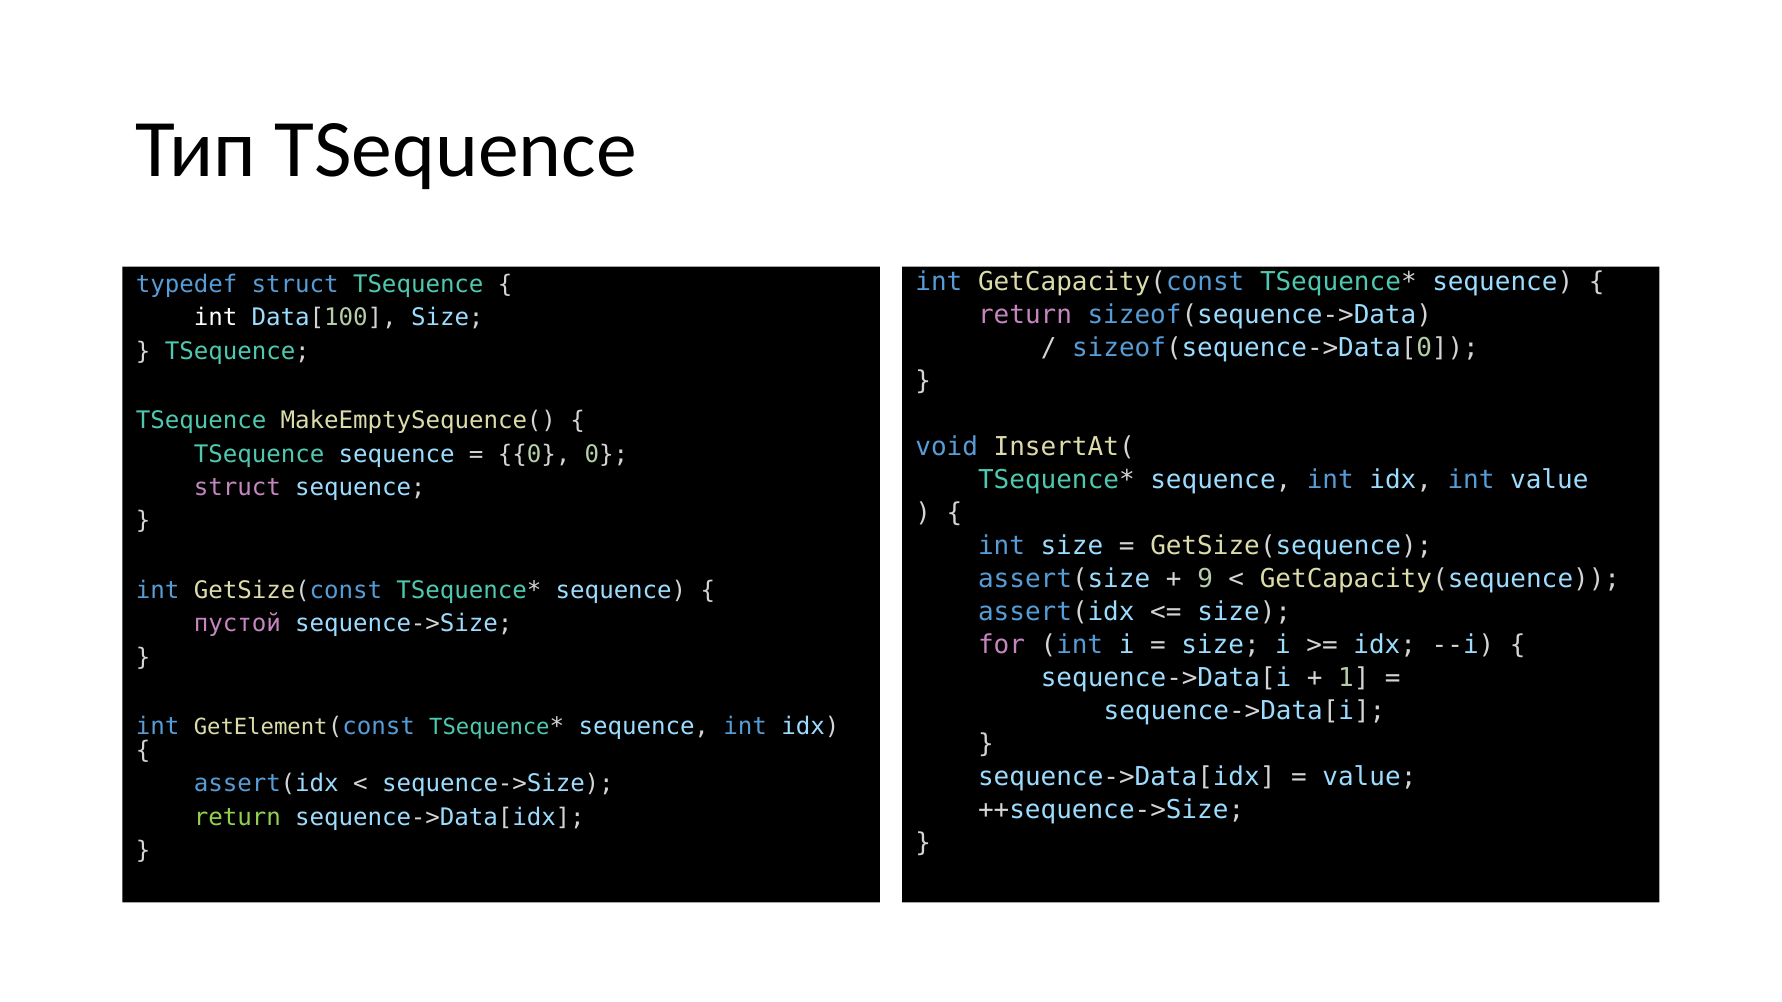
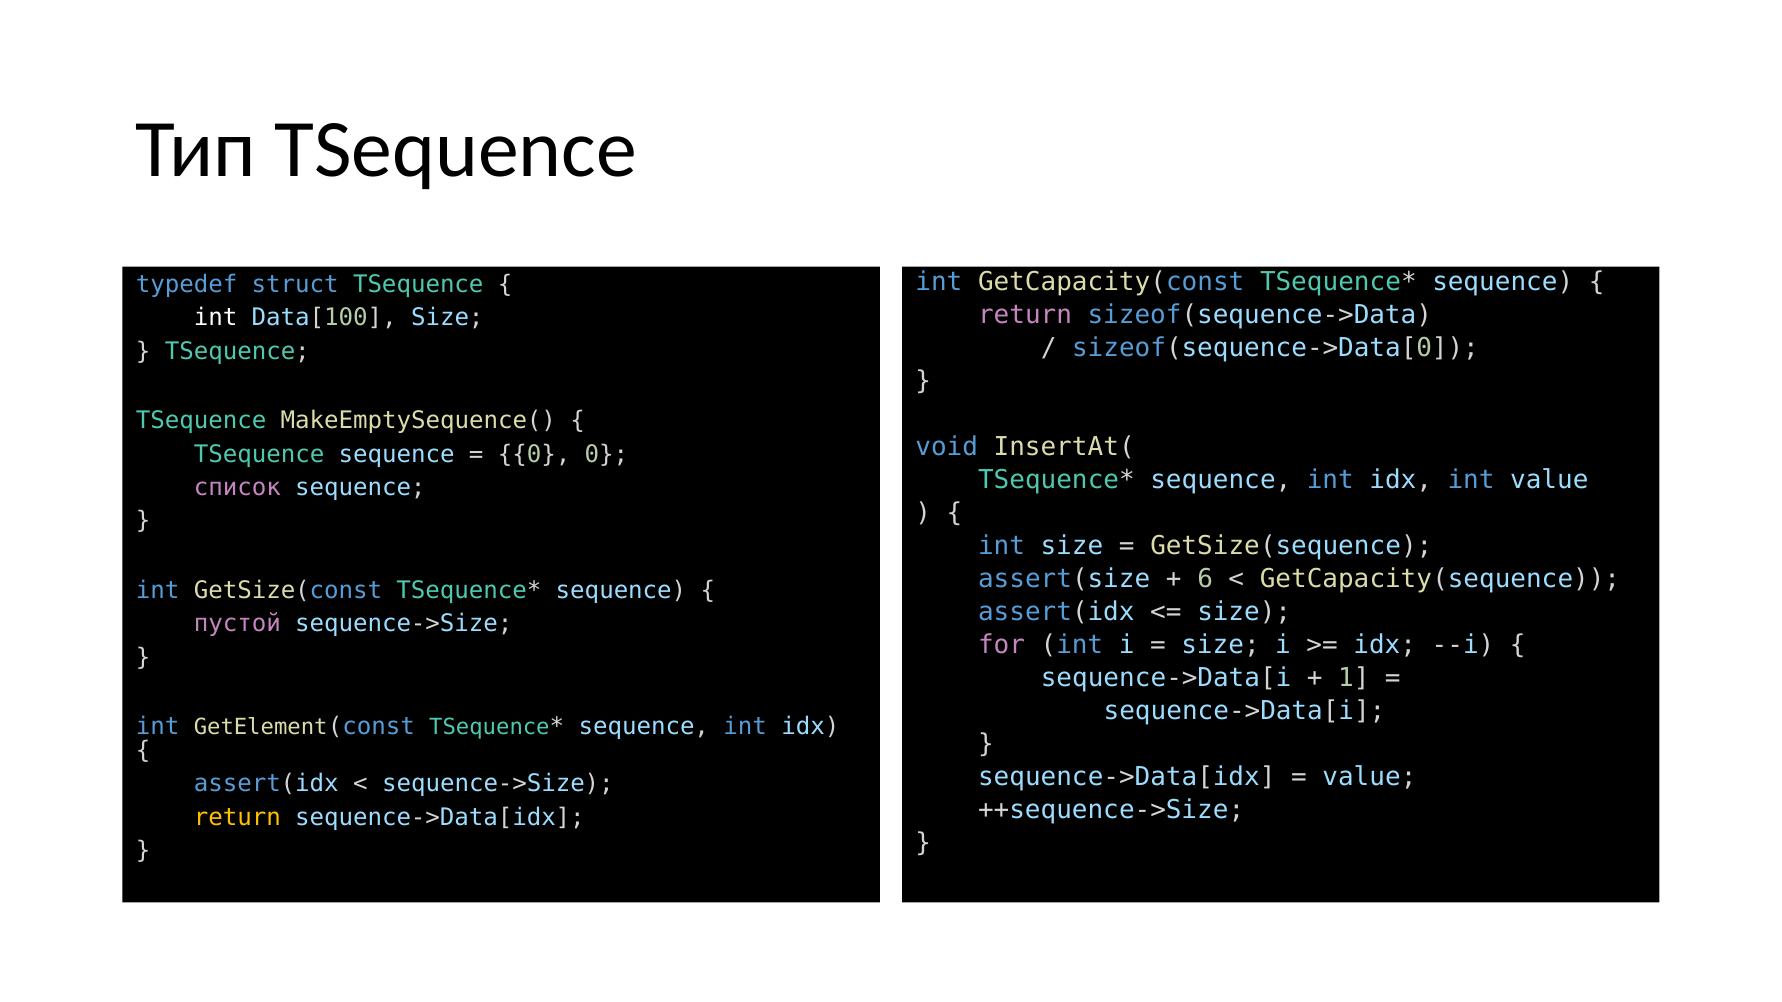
struct: struct -> список (237, 488)
9: 9 -> 6 (1205, 579)
return colour: light green -> yellow (237, 817)
